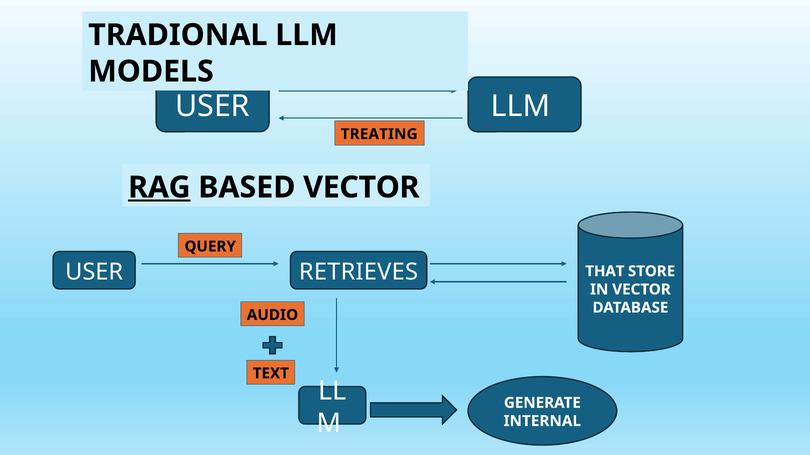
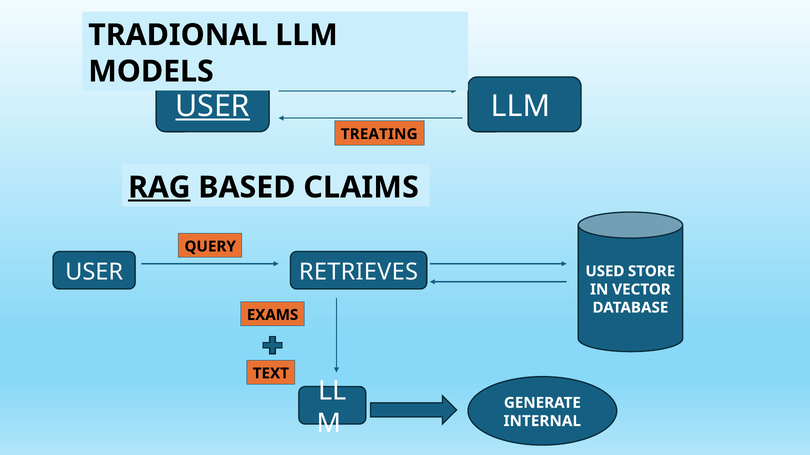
USER underline: none -> present (213, 107)
BASED VECTOR: VECTOR -> CLAIMS (361, 188)
THAT: THAT -> USED (605, 272)
AUDIO: AUDIO -> EXAMS (273, 315)
